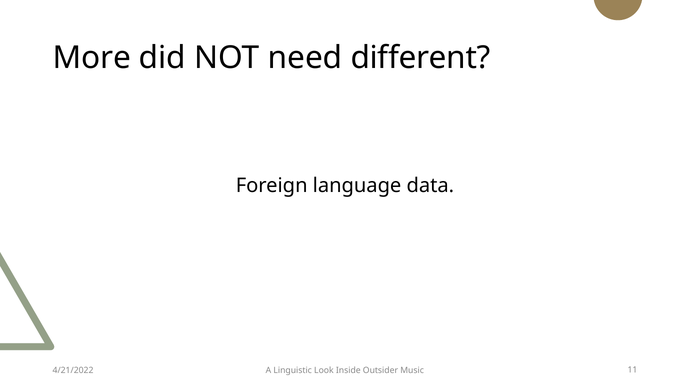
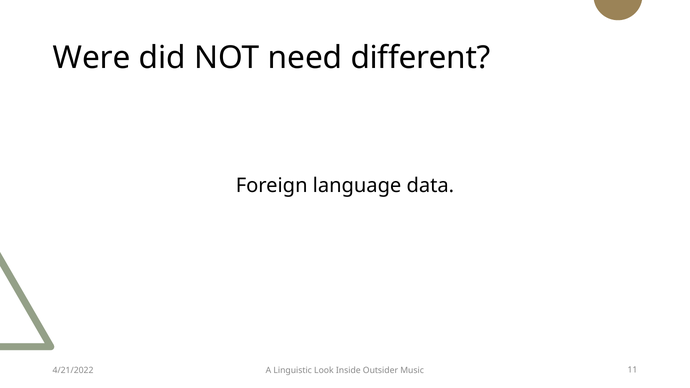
More: More -> Were (92, 58)
